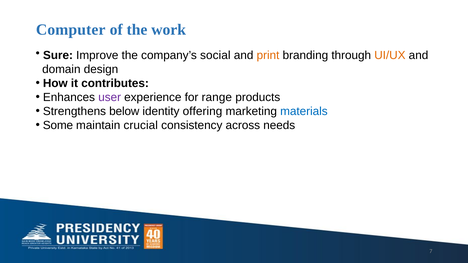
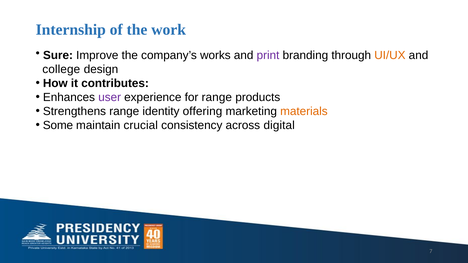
Computer: Computer -> Internship (71, 30)
social: social -> works (215, 55)
print colour: orange -> purple (268, 55)
domain: domain -> college (61, 69)
Strengthens below: below -> range (124, 111)
materials colour: blue -> orange (304, 111)
needs: needs -> digital (279, 125)
